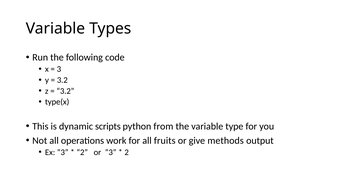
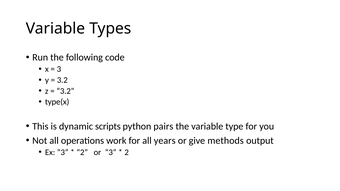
from: from -> pairs (163, 126)
fruits: fruits -> years (165, 141)
